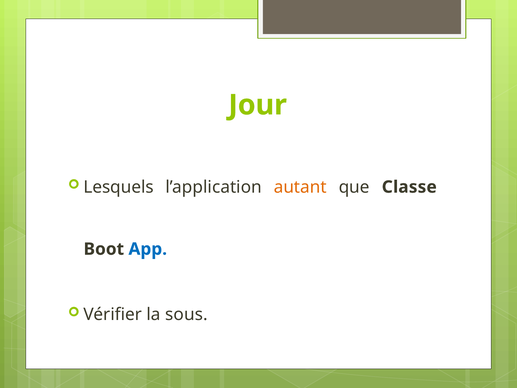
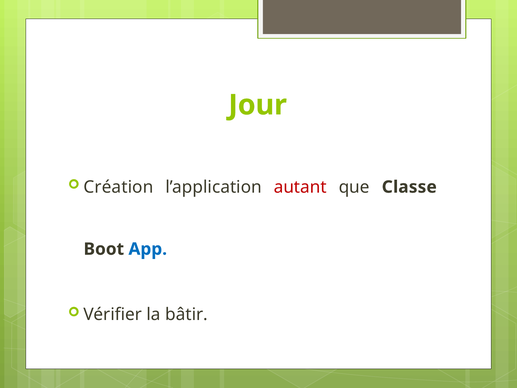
Lesquels: Lesquels -> Création (119, 187)
autant colour: orange -> red (300, 187)
sous: sous -> bâtir (186, 314)
